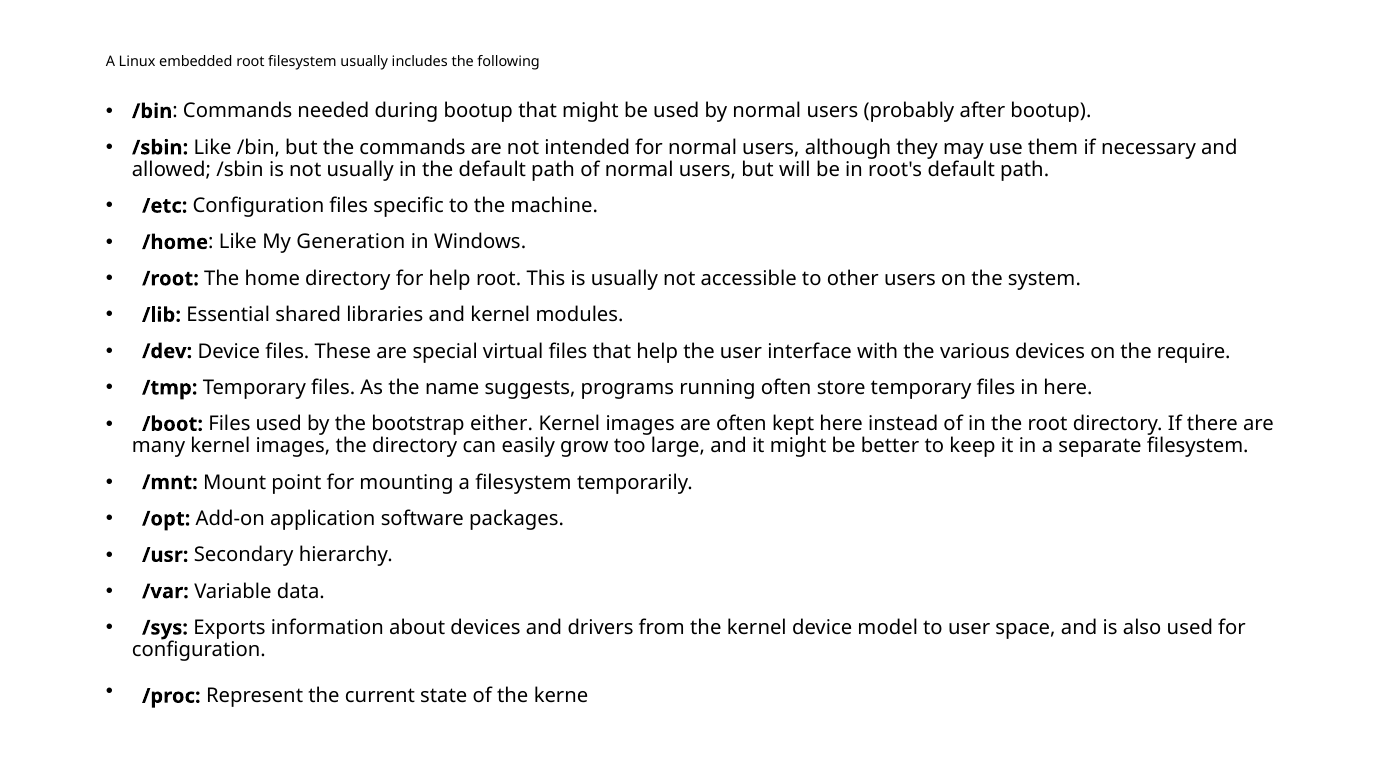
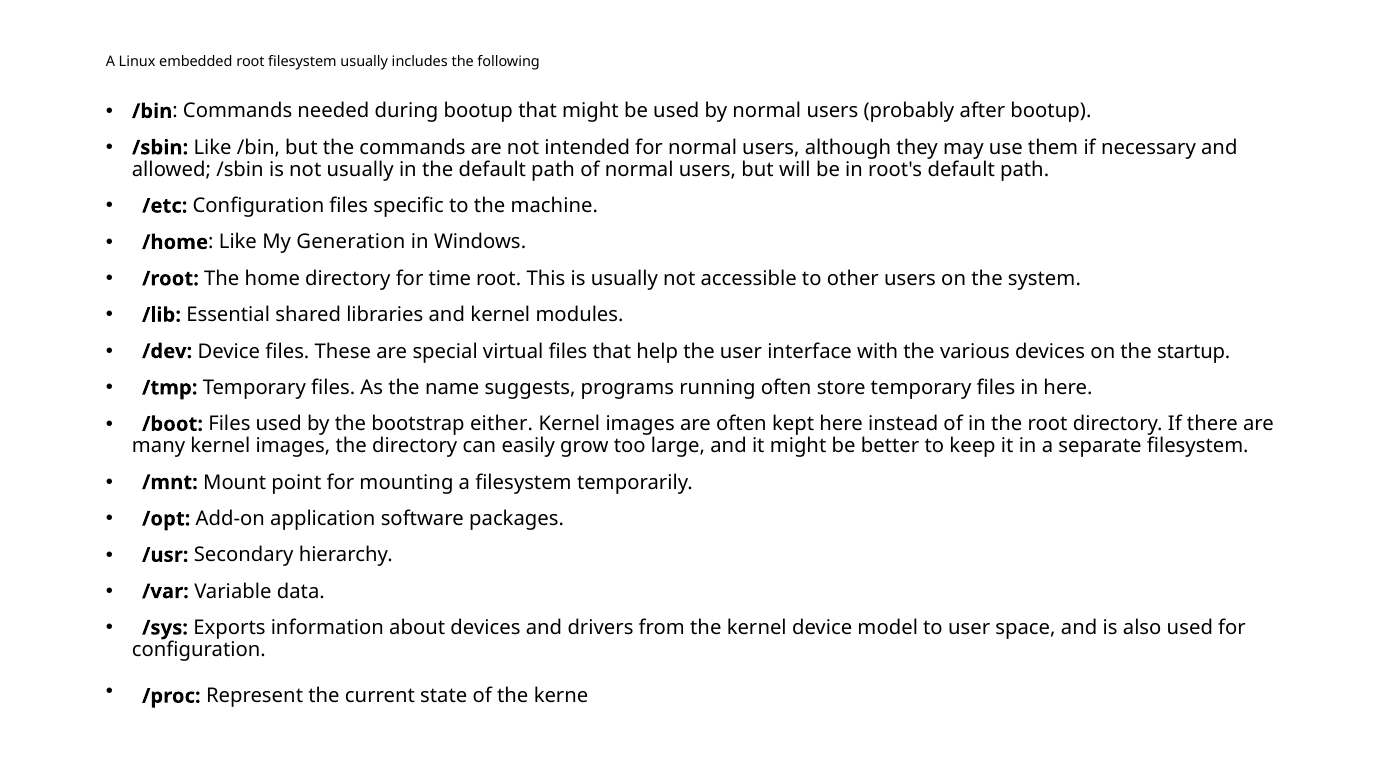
for help: help -> time (450, 279)
require: require -> startup (1194, 352)
